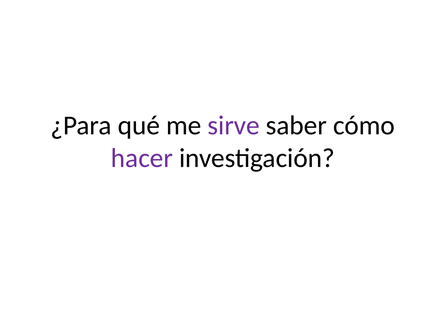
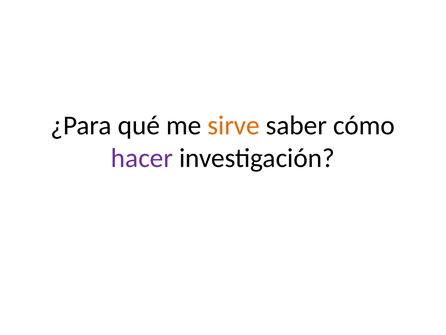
sirve colour: purple -> orange (234, 125)
